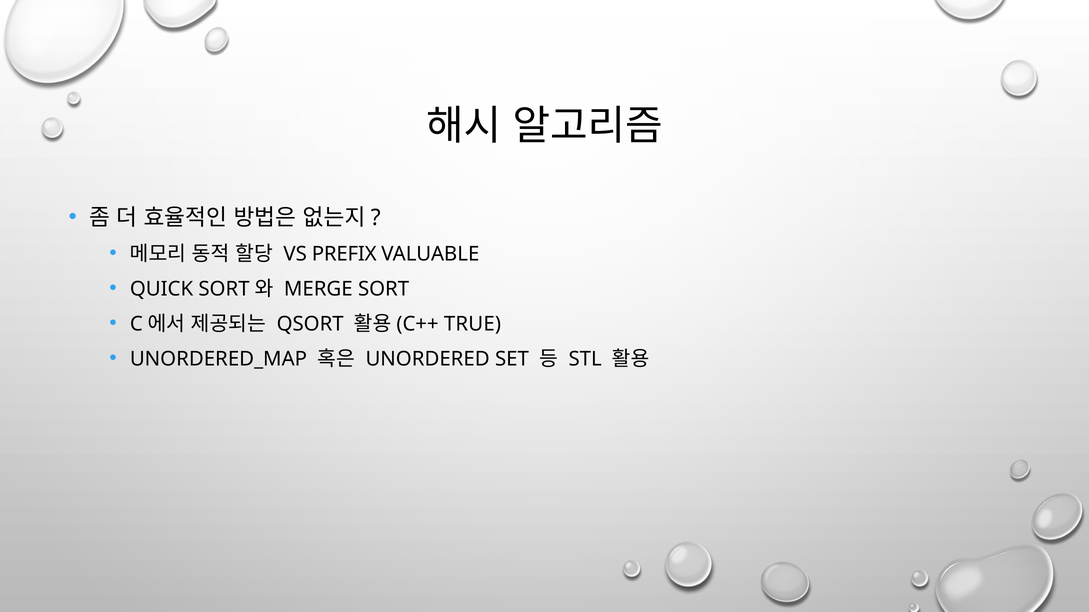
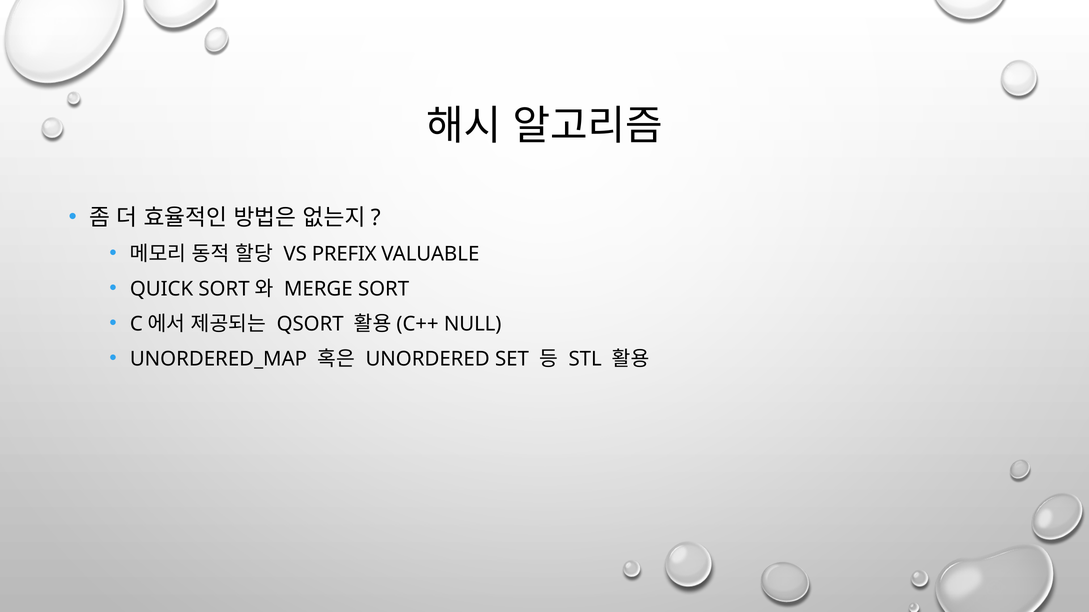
TRUE: TRUE -> NULL (473, 324)
